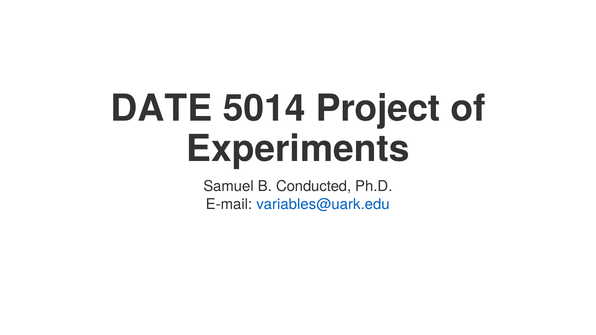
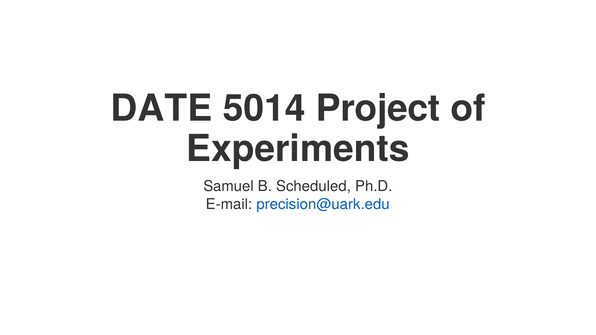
Conducted: Conducted -> Scheduled (314, 186)
variables@uark.edu: variables@uark.edu -> precision@uark.edu (323, 204)
